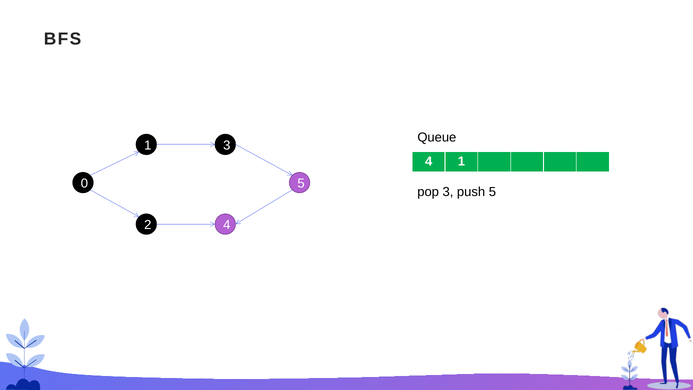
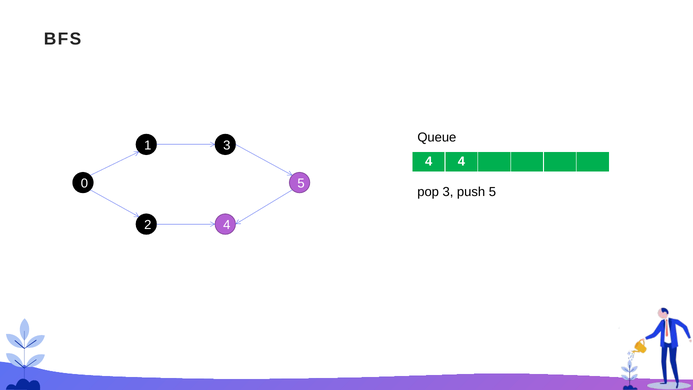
4 1: 1 -> 4 (461, 162)
